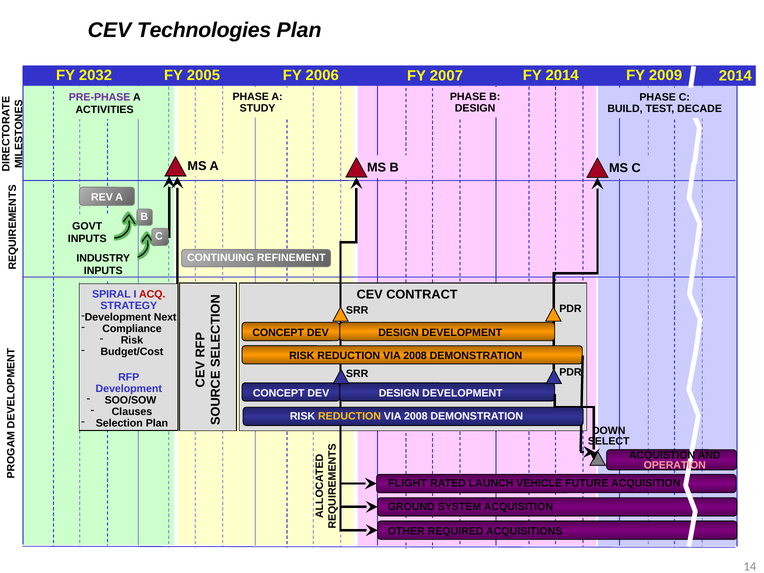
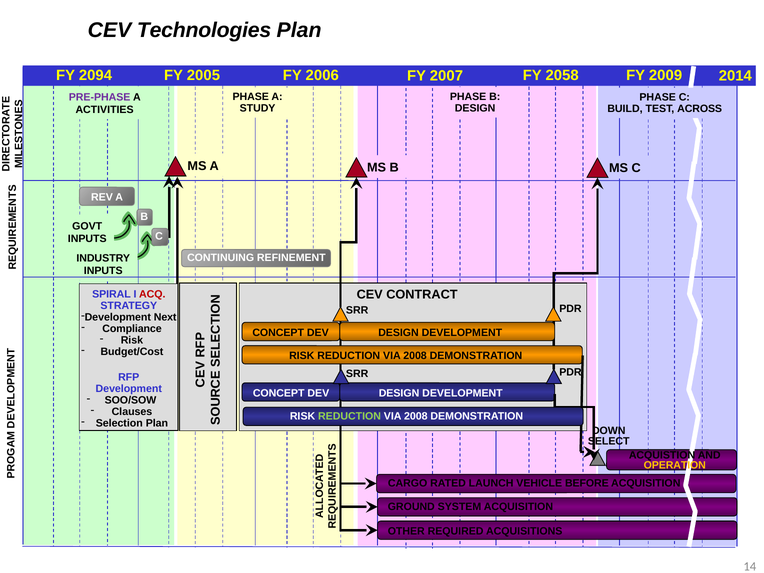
2032: 2032 -> 2094 (95, 75)
FY 2014: 2014 -> 2058 (562, 76)
DECADE: DECADE -> ACROSS (700, 109)
REDUCTION colour: yellow -> light green (350, 416)
OPERATION colour: pink -> yellow (675, 465)
FLIGHT: FLIGHT -> CARGO (408, 483)
FUTURE: FUTURE -> BEFORE (587, 483)
